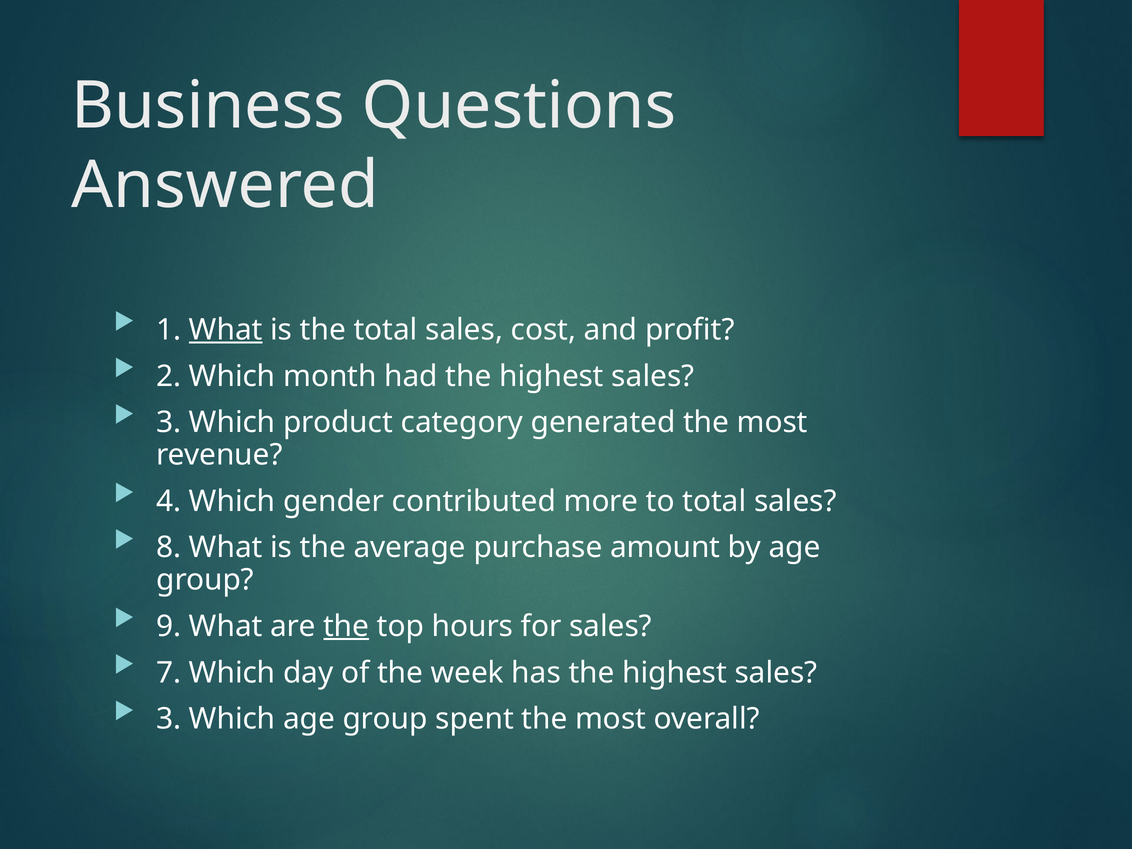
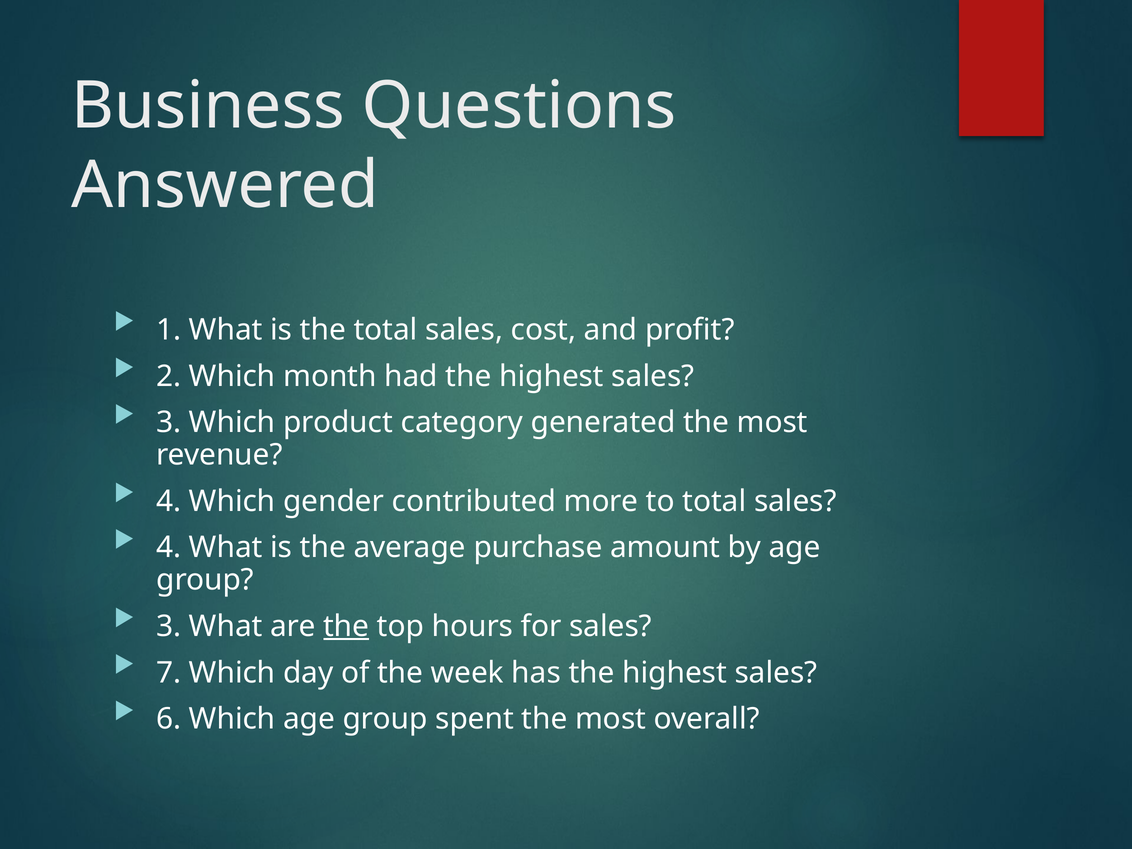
What underline: present -> none (226, 330)
8: 8 -> 4 (169, 548)
9: 9 -> 3 (169, 626)
3: 3 -> 6 (169, 719)
